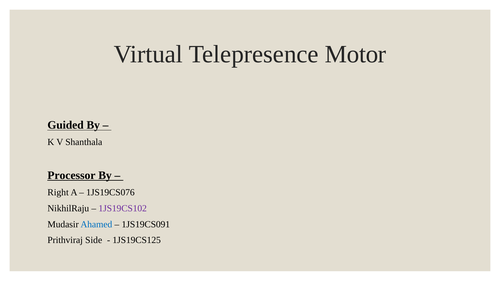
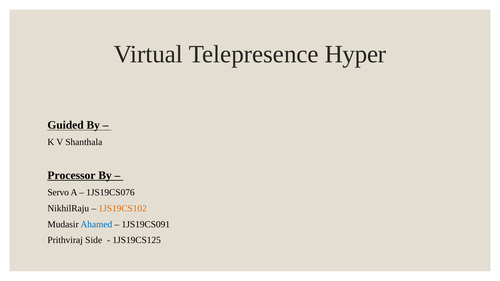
Motor: Motor -> Hyper (356, 54)
Right: Right -> Servo (58, 193)
1JS19CS102 colour: purple -> orange (123, 208)
